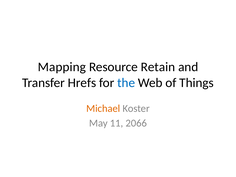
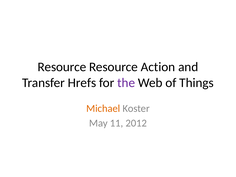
Mapping: Mapping -> Resource (62, 67)
Retain: Retain -> Action (158, 67)
the colour: blue -> purple (126, 83)
2066: 2066 -> 2012 (136, 123)
